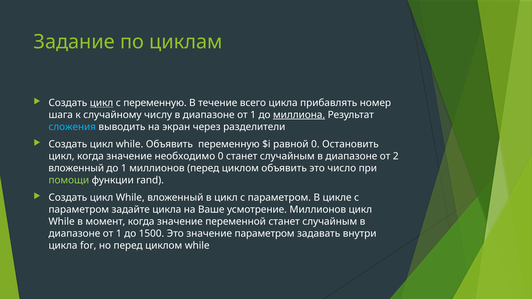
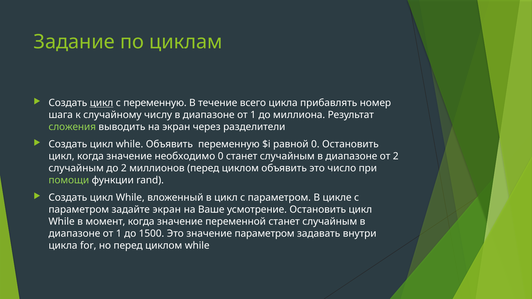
миллиона underline: present -> none (299, 115)
сложения colour: light blue -> light green (72, 127)
вложенный: вложенный -> случайным (76, 168)
до 1: 1 -> 2 (124, 168)
задайте цикла: цикла -> экран (167, 210)
усмотрение Миллионов: Миллионов -> Остановить (318, 210)
